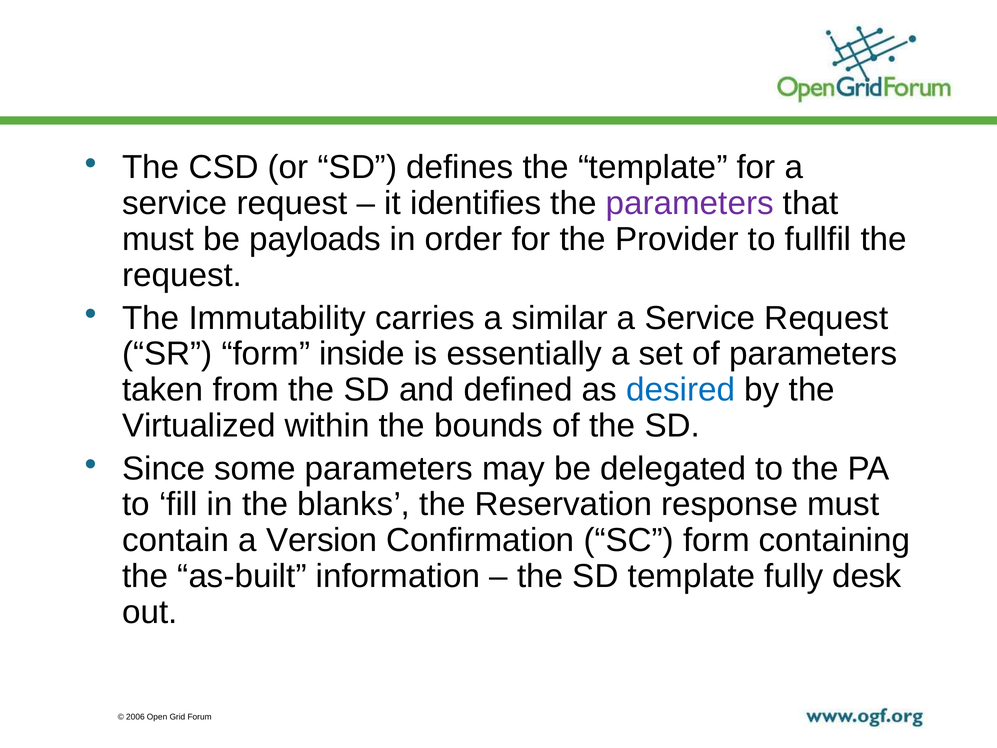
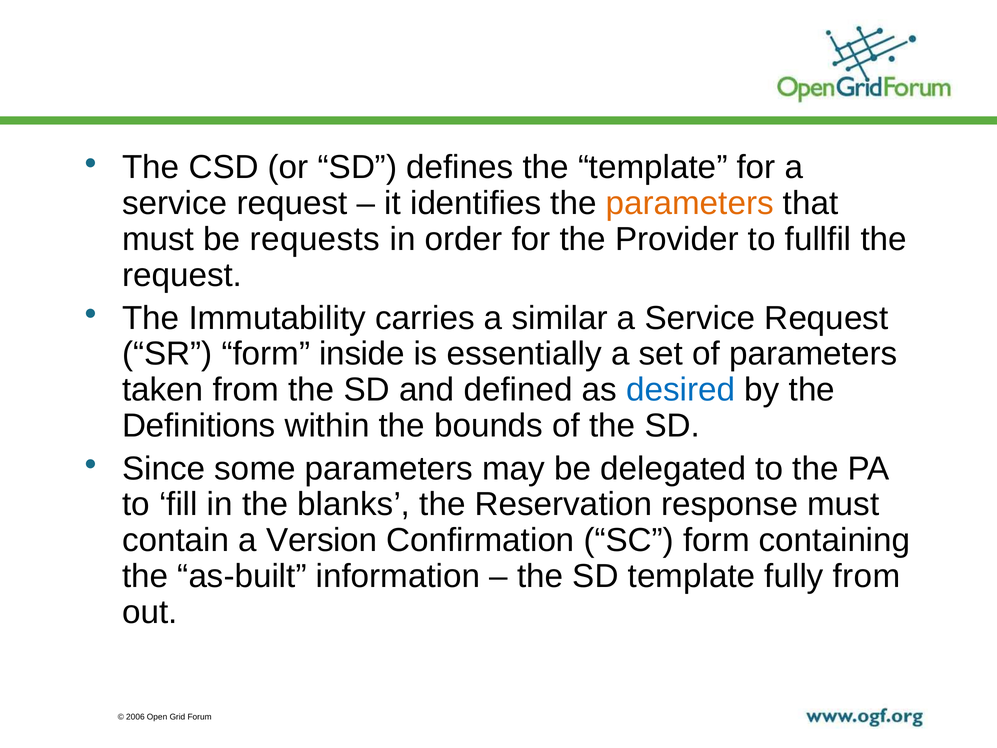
parameters colour: purple -> orange (690, 203)
payloads: payloads -> requests (315, 239)
Virtualized: Virtualized -> Definitions (199, 426)
fully desk: desk -> from (867, 576)
